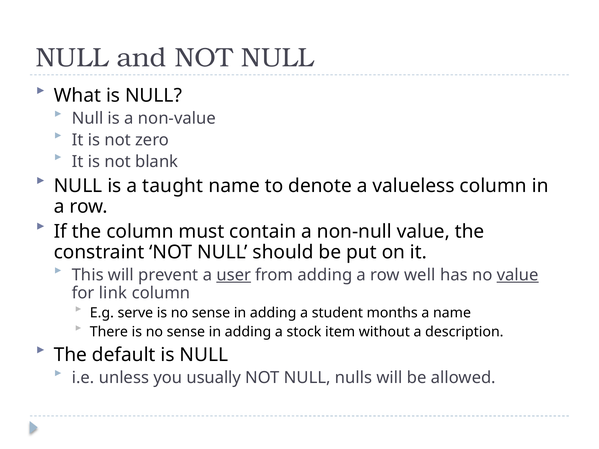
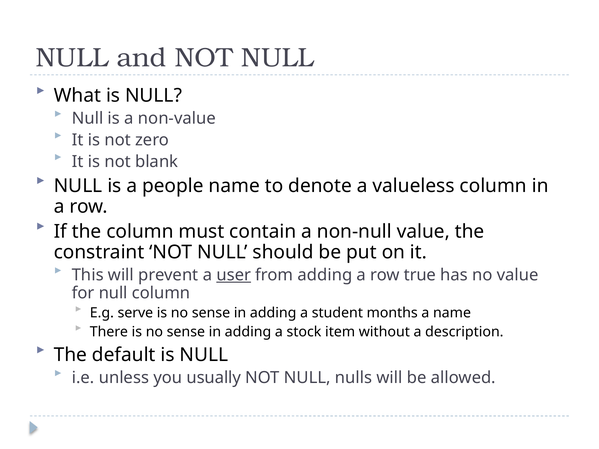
taught: taught -> people (173, 186)
well: well -> true (420, 275)
value underline: present -> none (518, 275)
for link: link -> null (113, 293)
